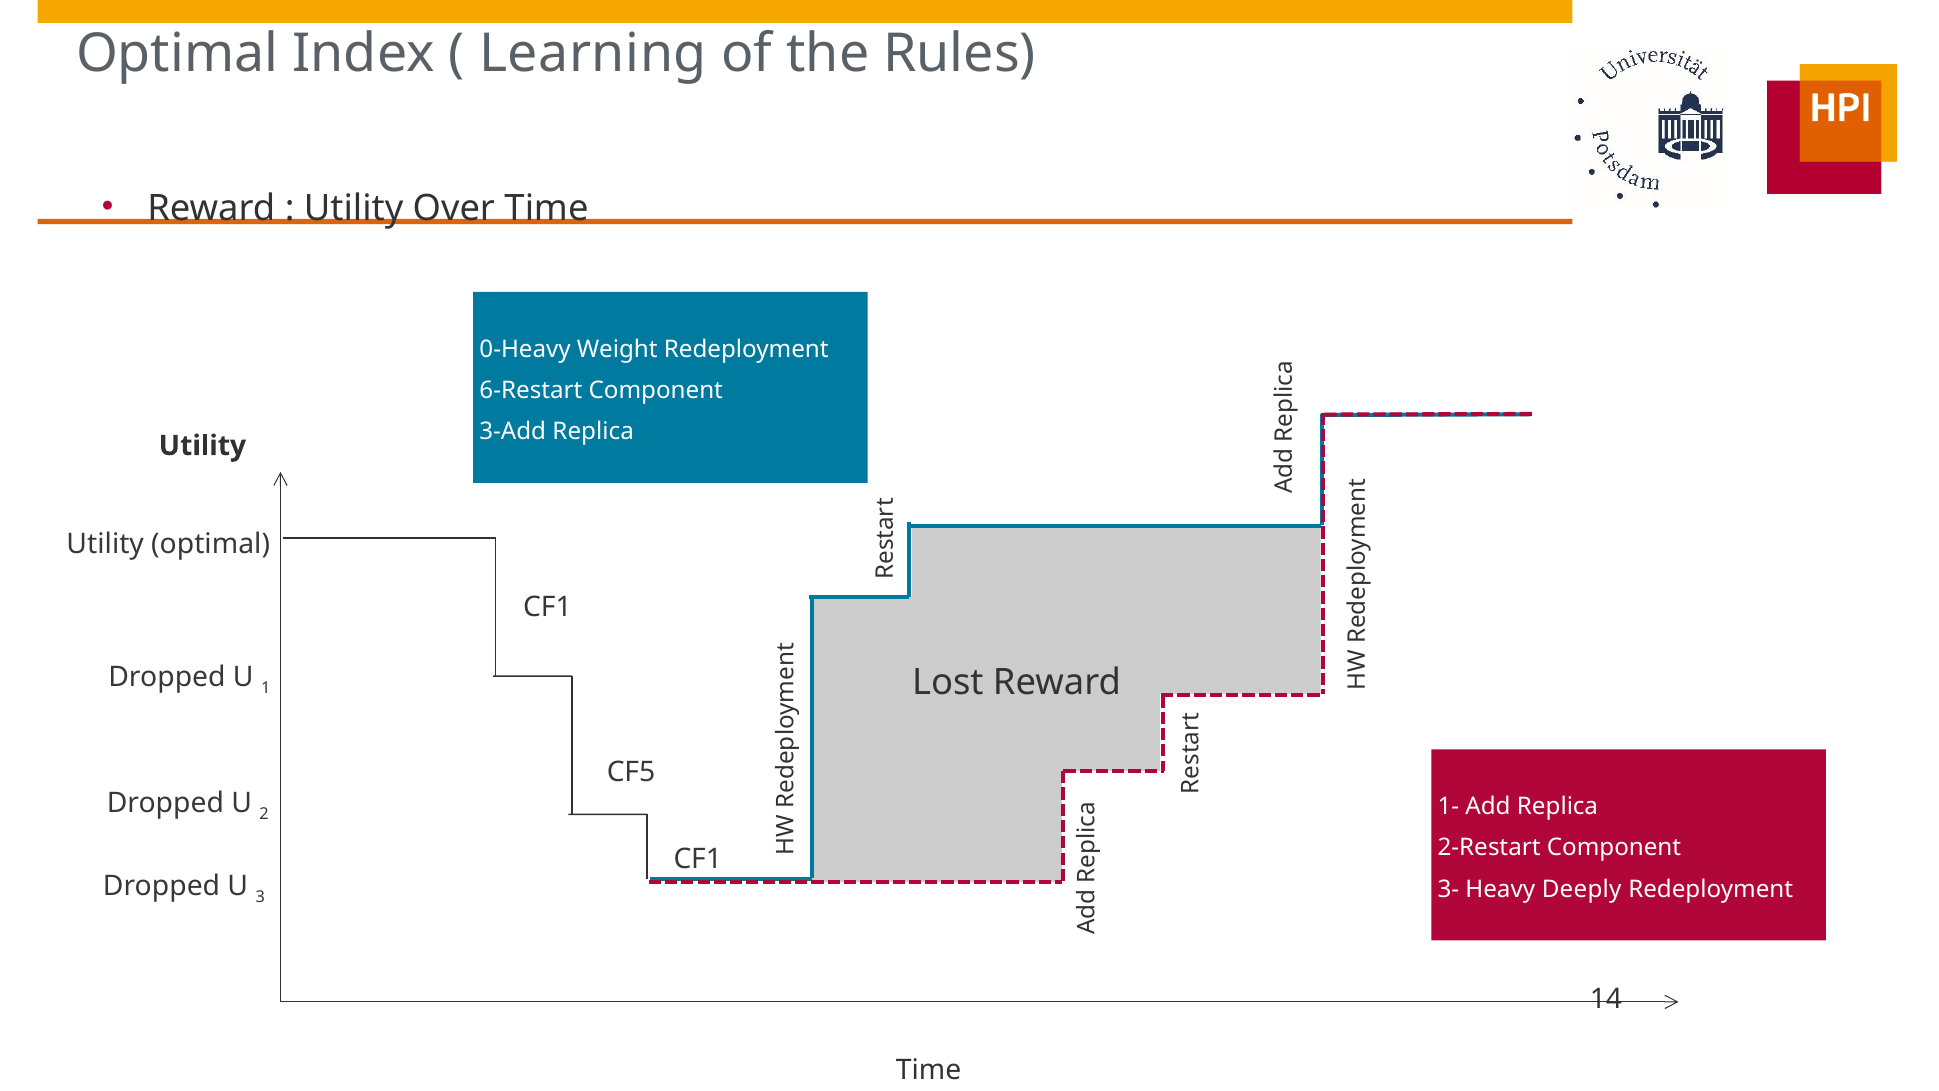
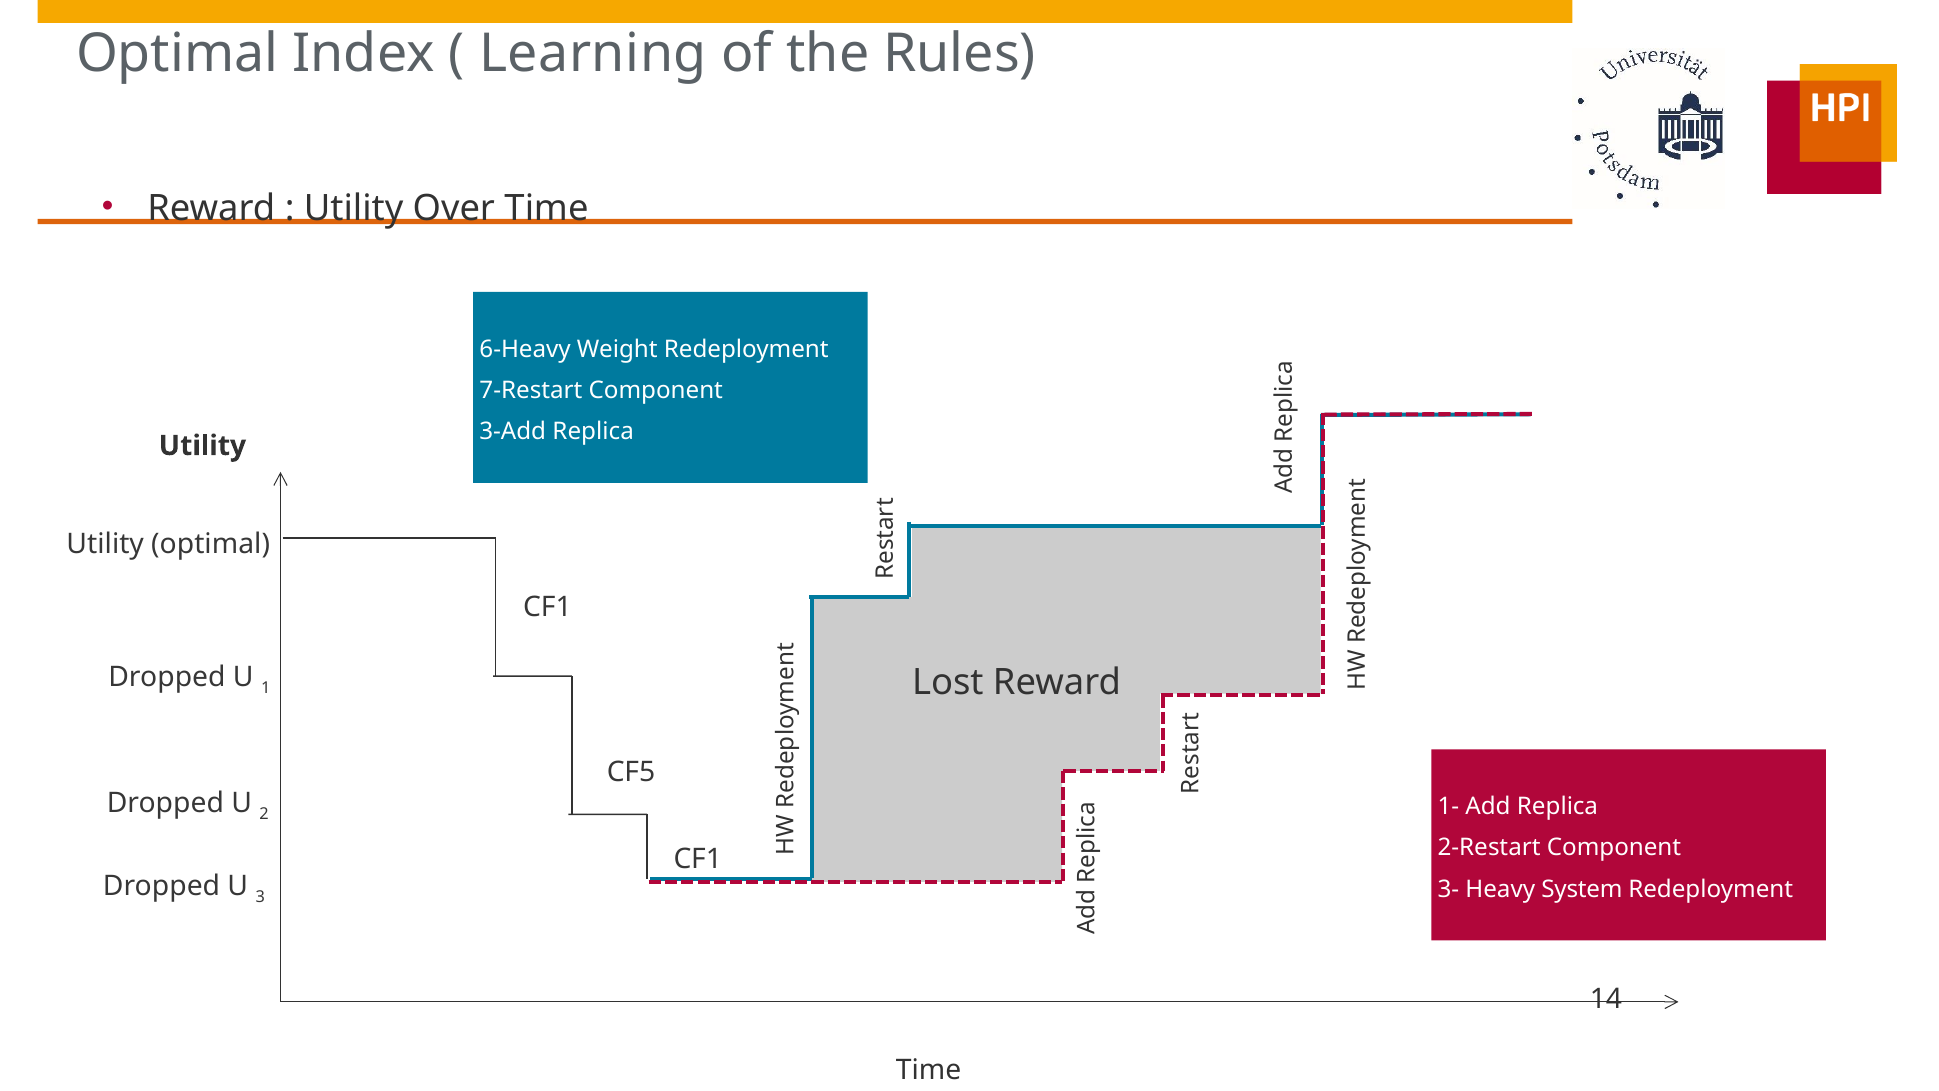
0-Heavy: 0-Heavy -> 6-Heavy (525, 349)
6-Restart: 6-Restart -> 7-Restart (531, 390)
Deeply: Deeply -> System (1582, 889)
